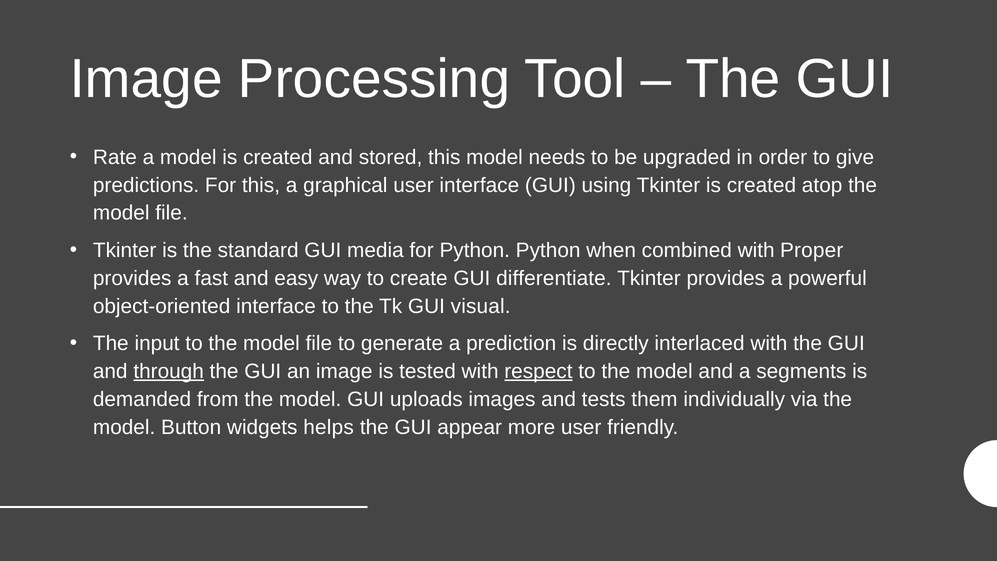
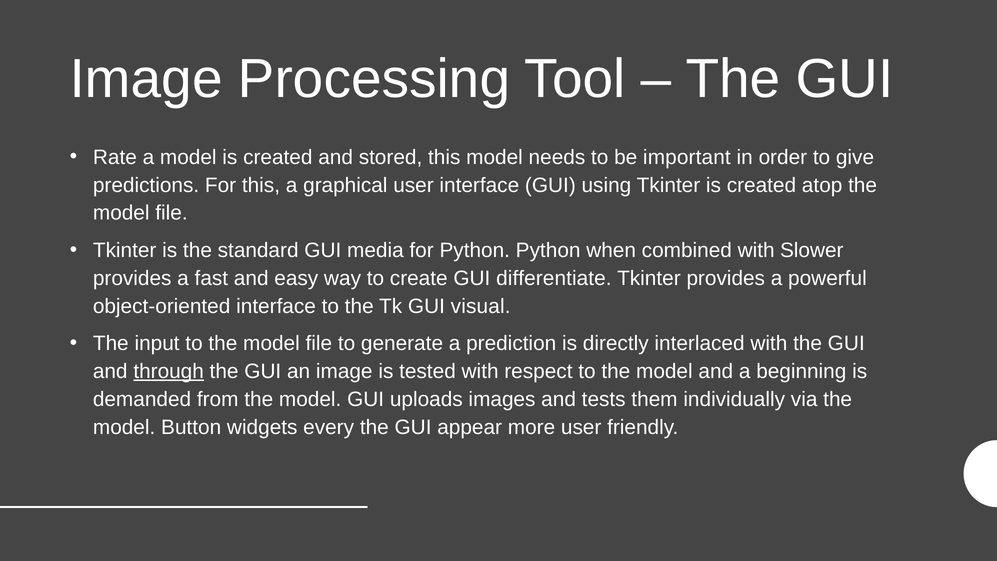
upgraded: upgraded -> important (687, 157)
Proper: Proper -> Slower (812, 250)
respect underline: present -> none (538, 371)
segments: segments -> beginning (801, 371)
helps: helps -> every (329, 427)
